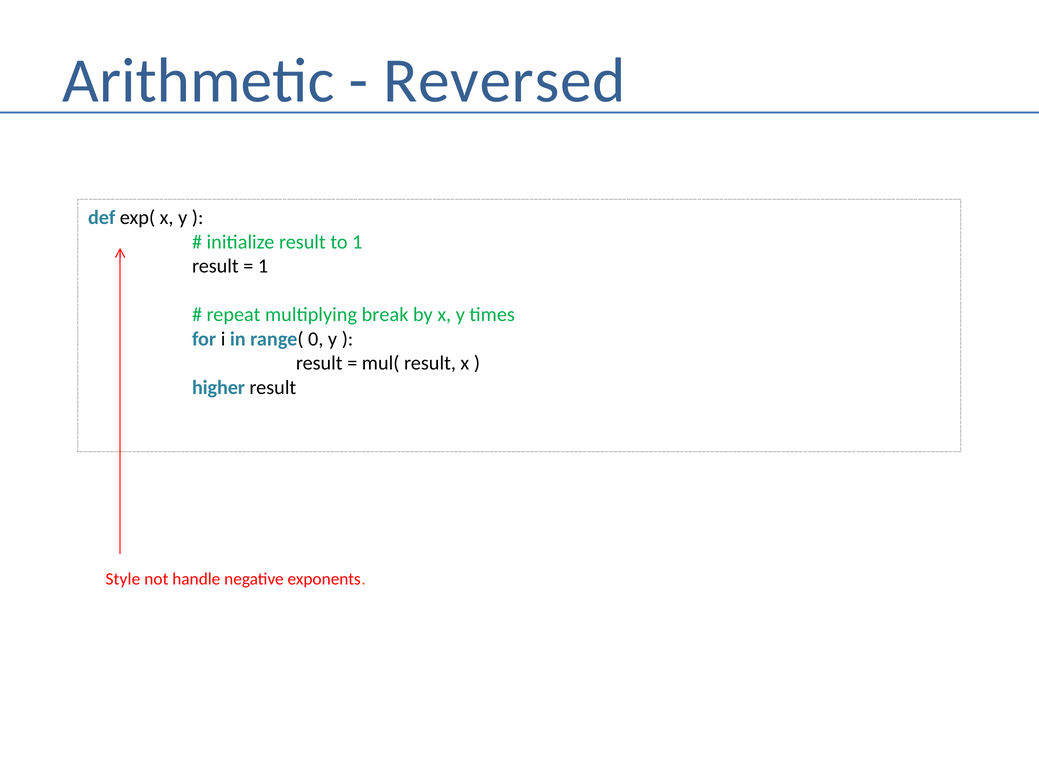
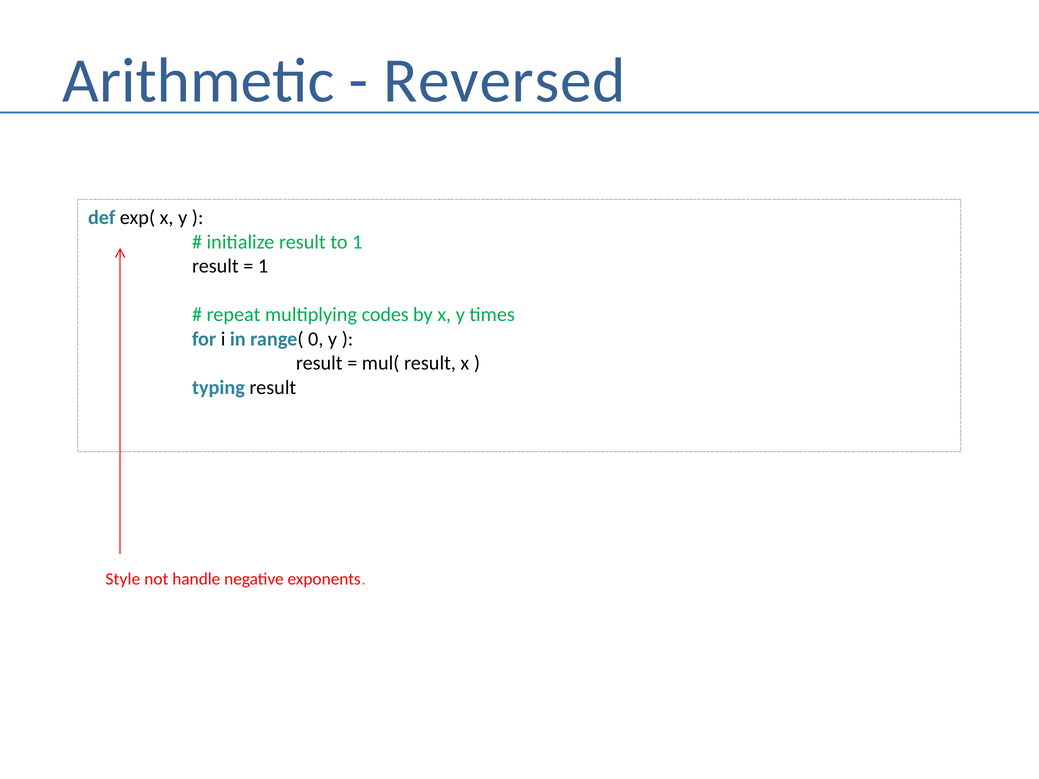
break: break -> codes (385, 315)
higher: higher -> typing (218, 388)
